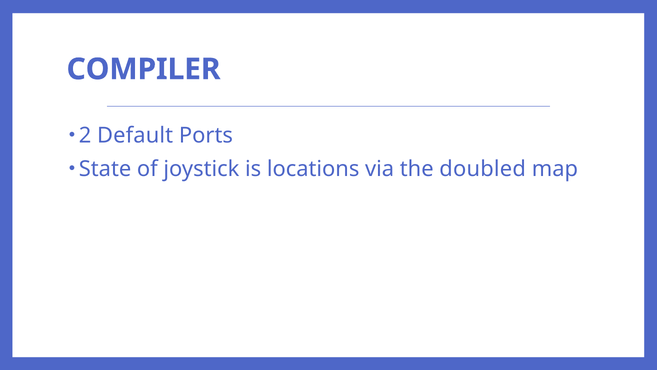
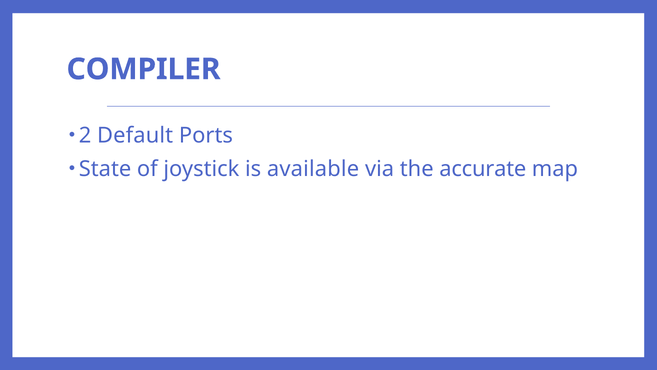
locations: locations -> available (313, 169)
doubled: doubled -> accurate (483, 169)
